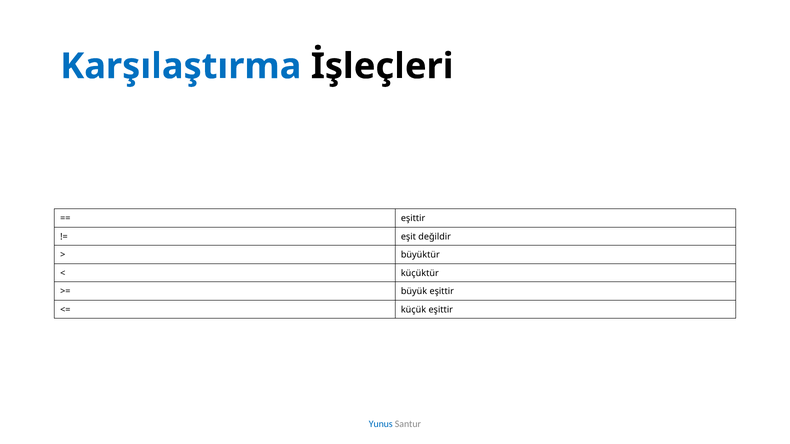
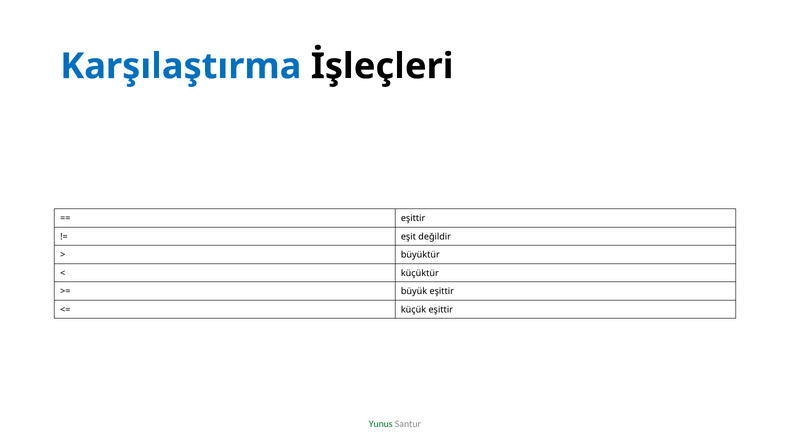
Yunus colour: blue -> green (381, 424)
